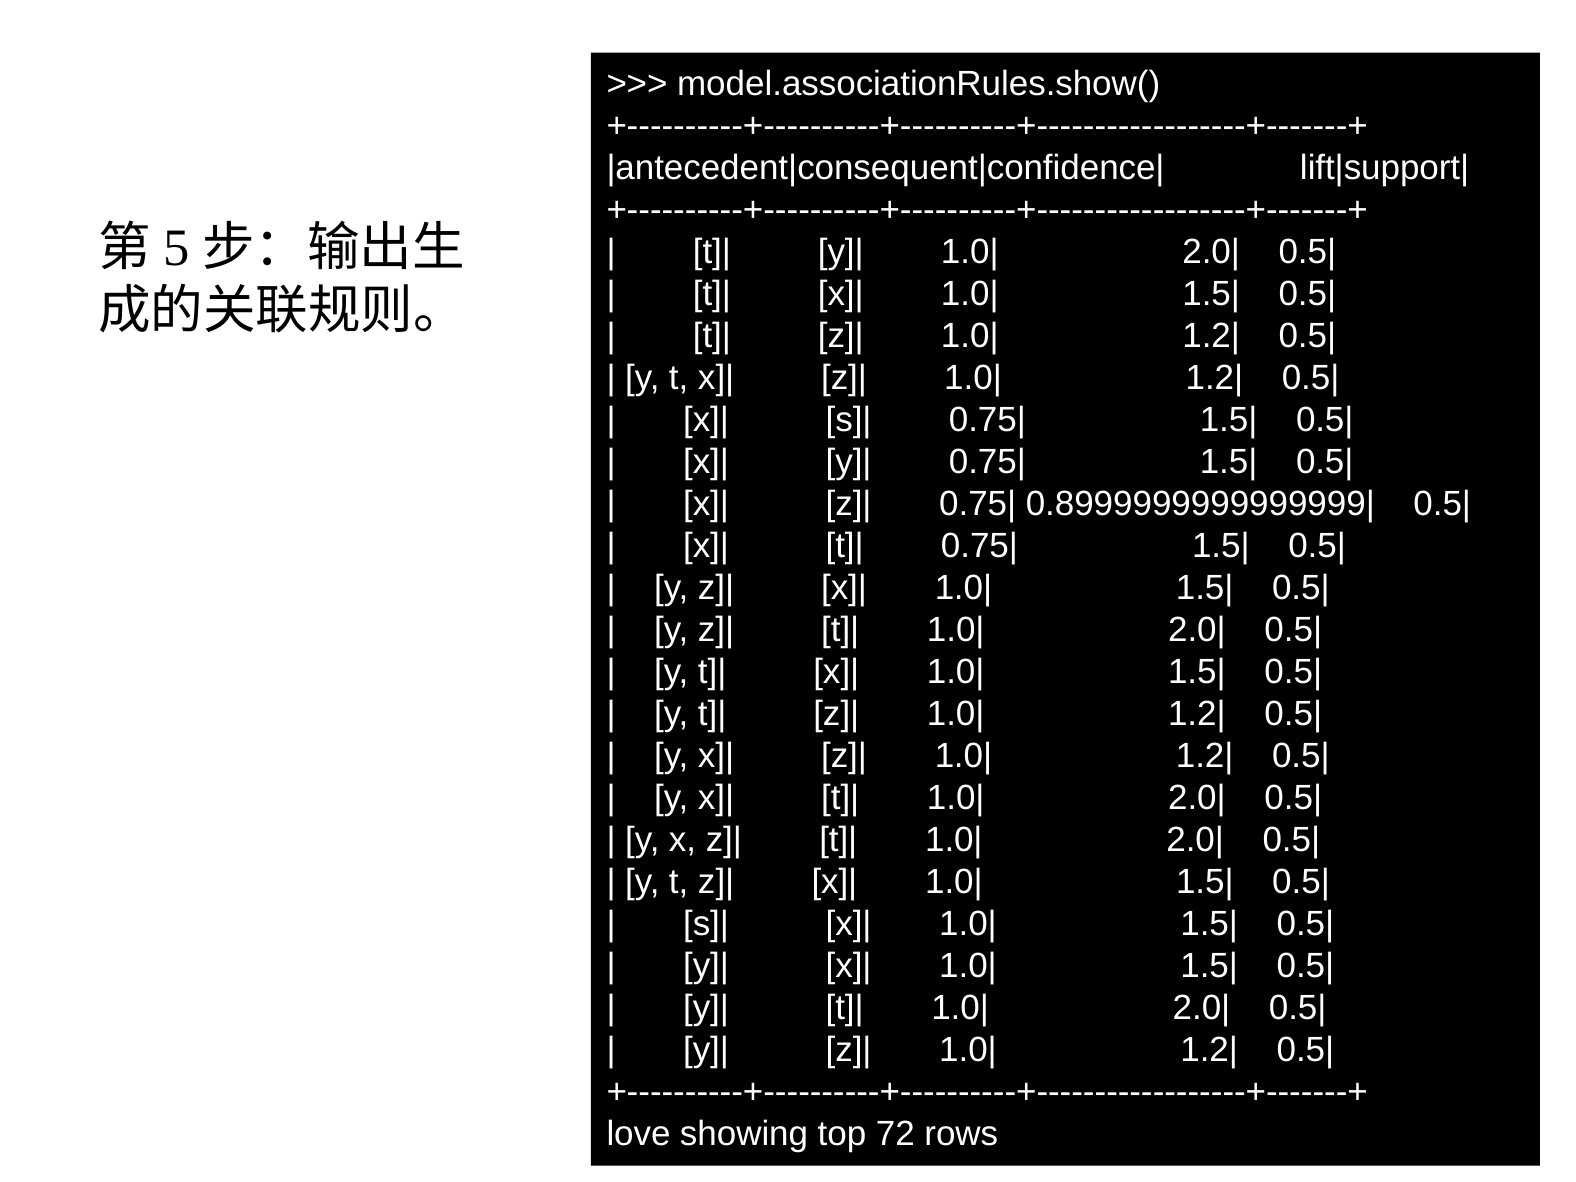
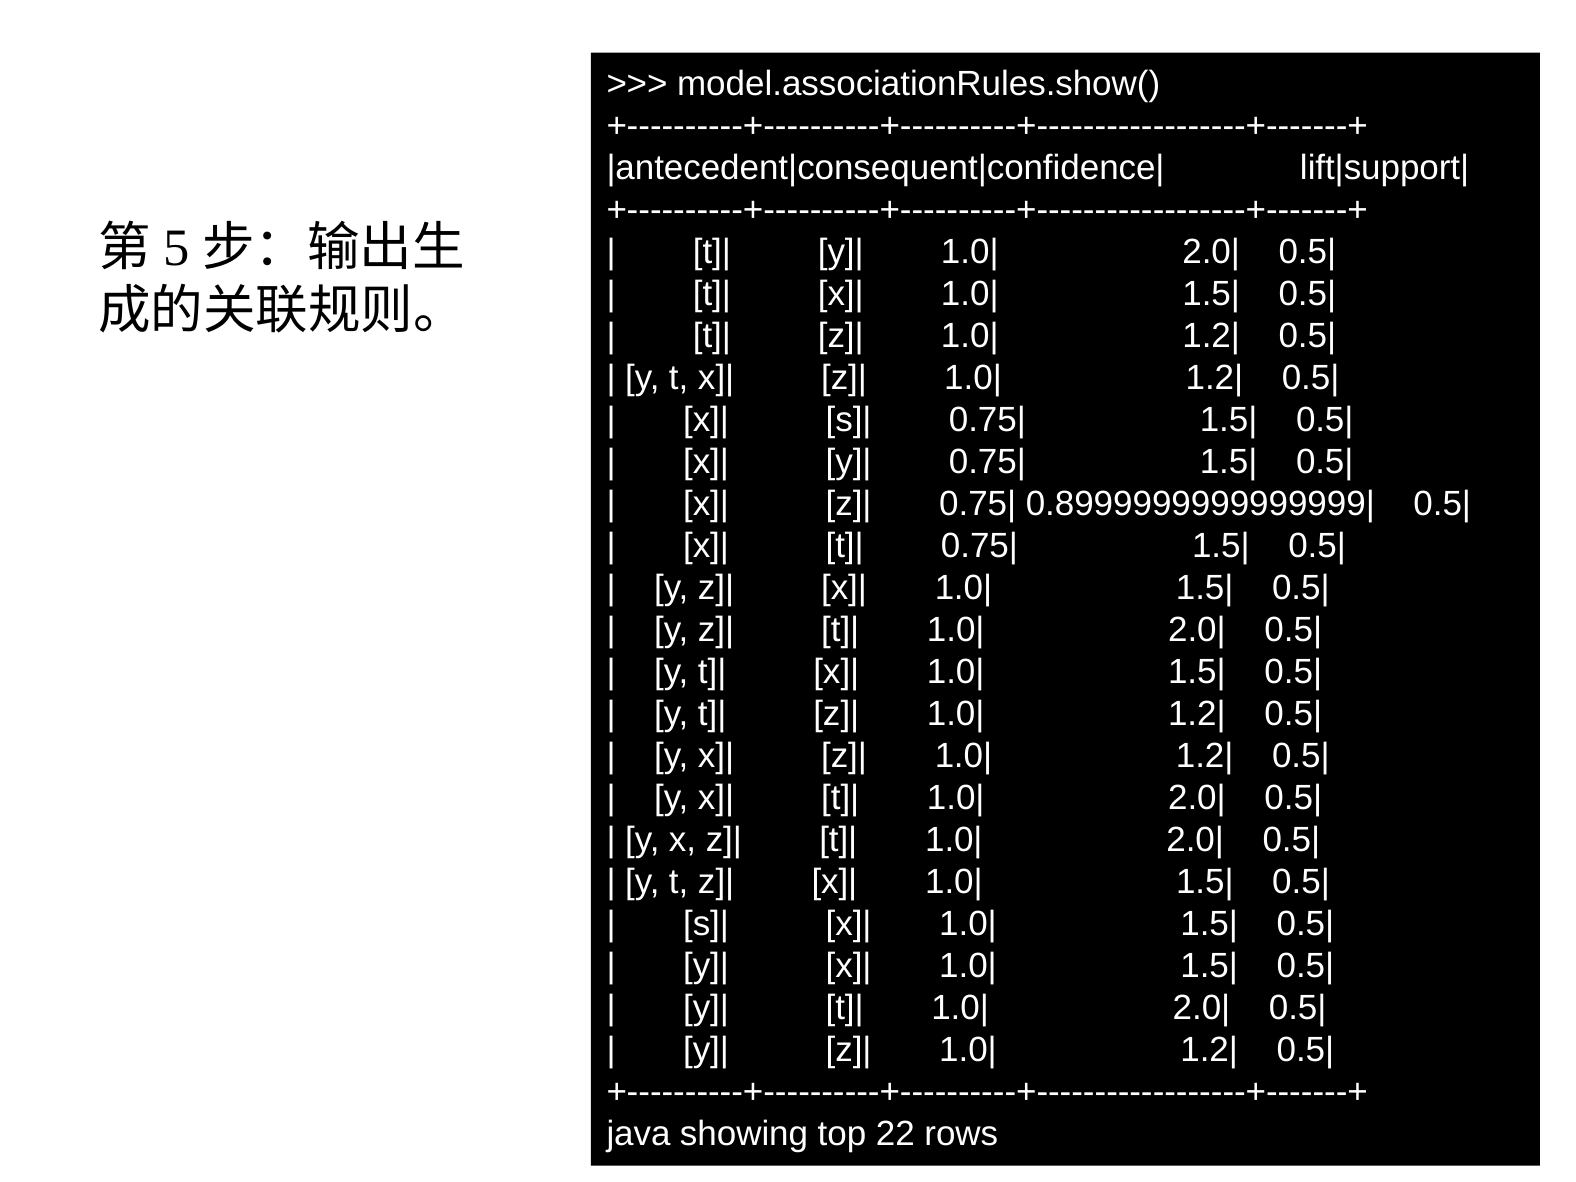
love: love -> java (638, 1134)
72: 72 -> 22 (895, 1134)
